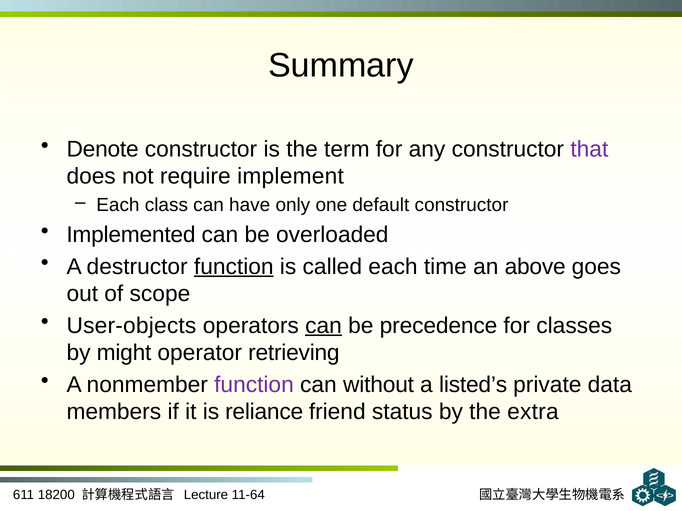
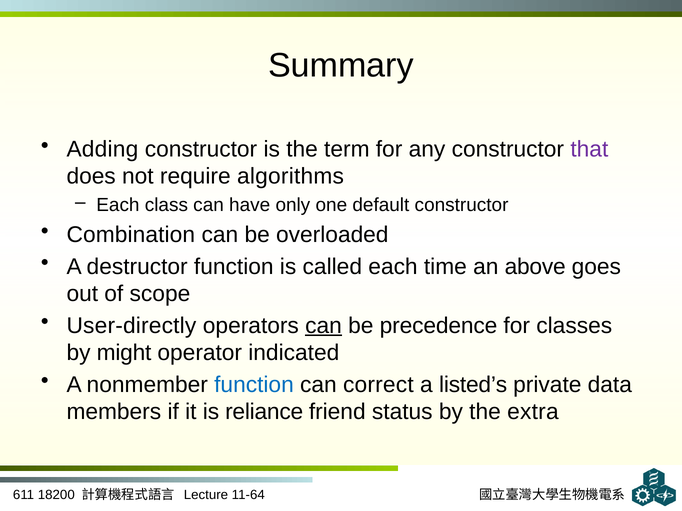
Denote: Denote -> Adding (102, 149)
implement: implement -> algorithms (291, 177)
Implemented: Implemented -> Combination (131, 235)
function underline: present -> none (234, 267)
User-objects: User-objects -> User-directly (131, 326)
retrieving: retrieving -> indicated (294, 353)
function colour: purple -> blue (254, 385)
without: without -> correct (378, 385)
